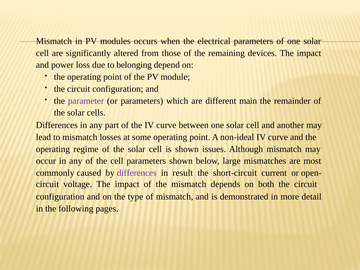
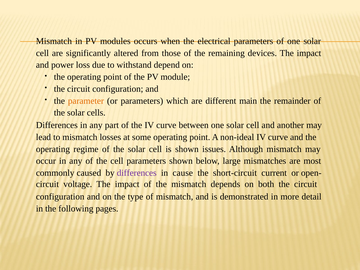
belonging: belonging -> withstand (134, 65)
parameter colour: purple -> orange (86, 101)
result: result -> cause (183, 173)
